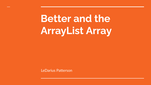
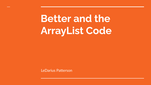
Array: Array -> Code (99, 31)
